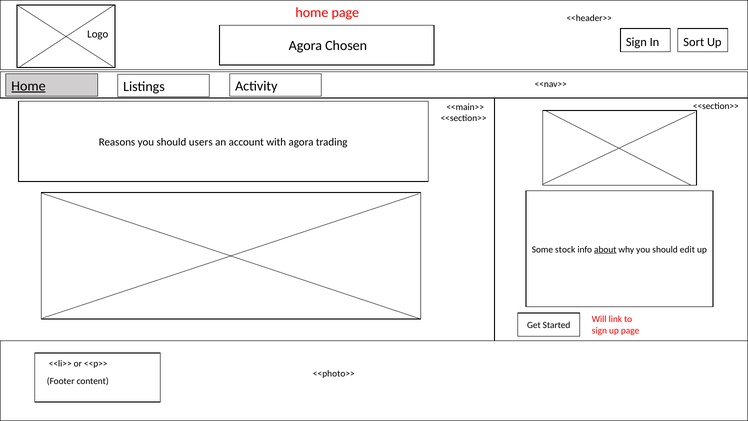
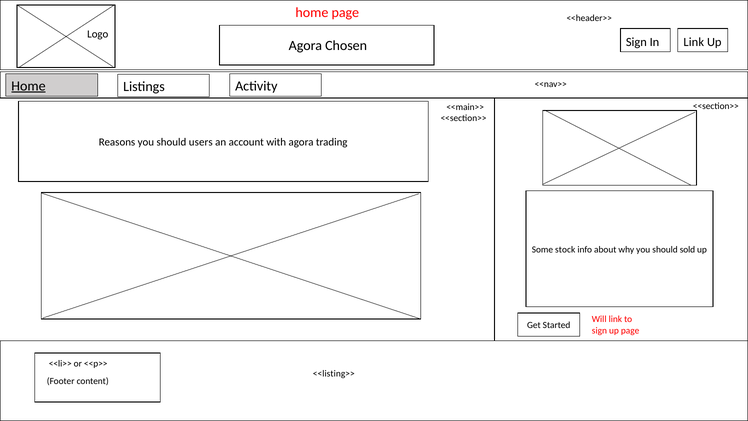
Sort: Sort -> Link (694, 42)
about underline: present -> none (605, 249)
edit: edit -> sold (687, 249)
<<photo>>: <<photo>> -> <<listing>> (334, 373)
